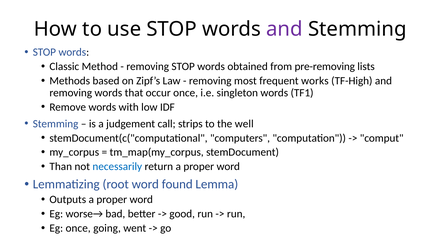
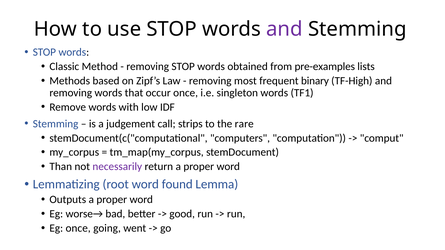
pre-removing: pre-removing -> pre-examples (325, 67)
works: works -> binary (315, 81)
well: well -> rare (244, 124)
necessarily colour: blue -> purple (117, 167)
